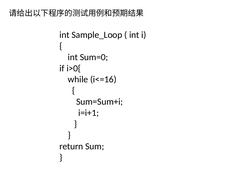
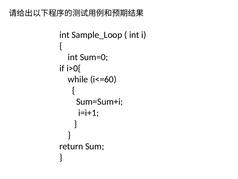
i<=16: i<=16 -> i<=60 (103, 79)
